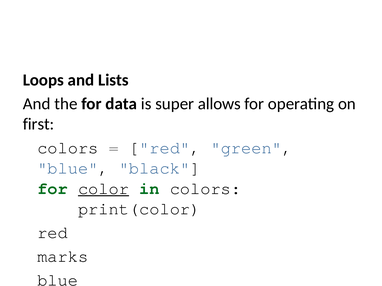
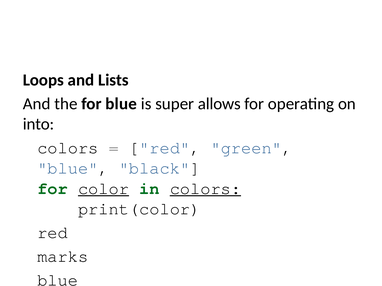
for data: data -> blue (121, 104)
first: first -> into (39, 124)
colors underline: none -> present (205, 189)
